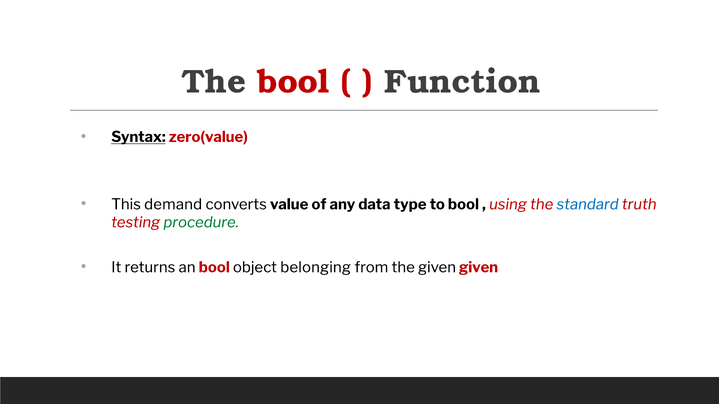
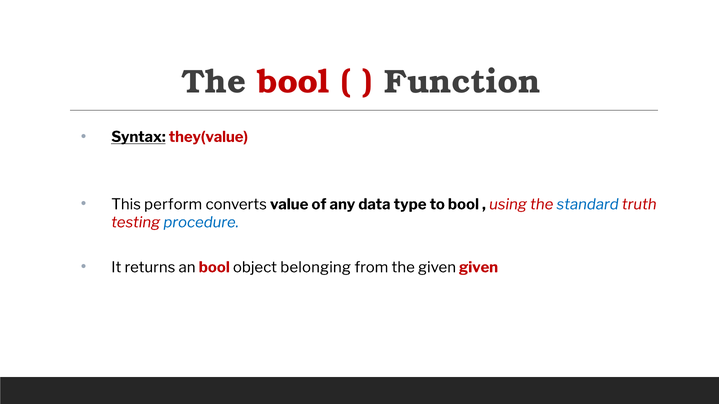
zero(value: zero(value -> they(value (208, 137)
demand: demand -> perform (173, 205)
procedure colour: green -> blue (201, 223)
